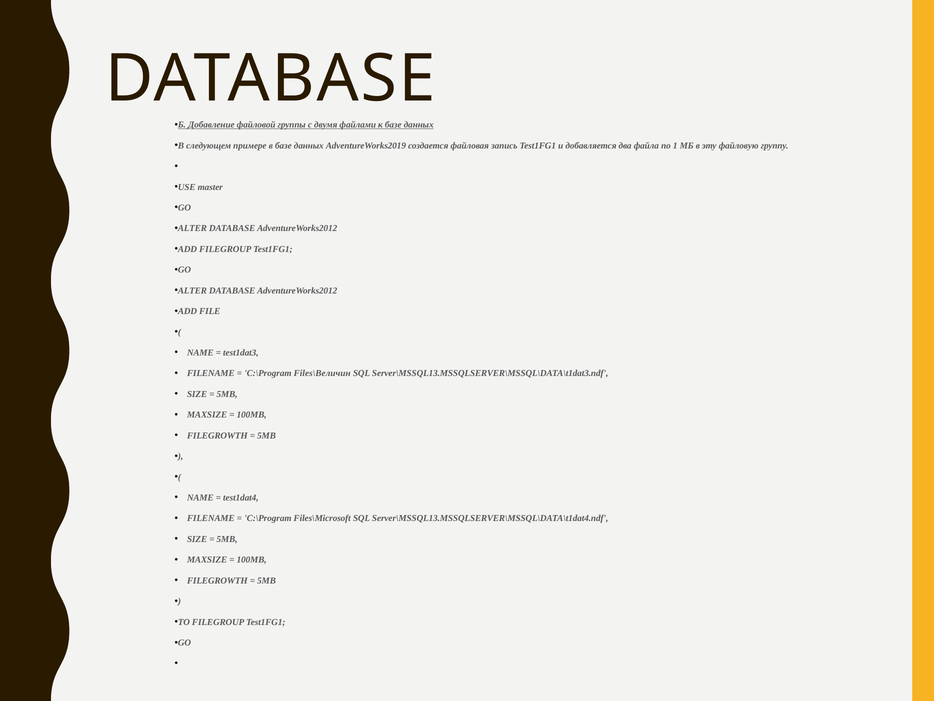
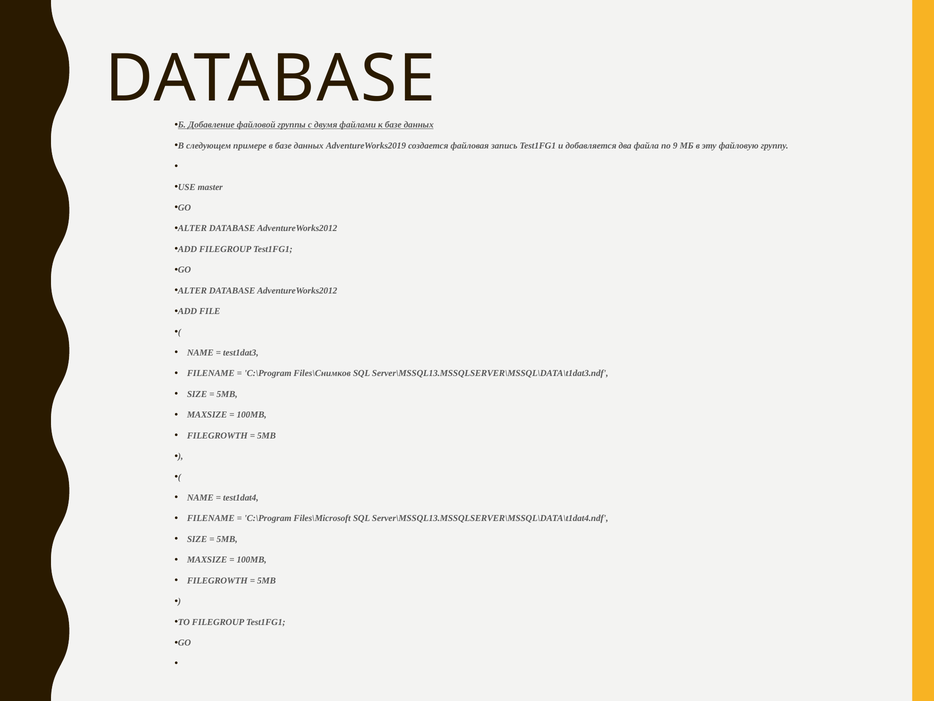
1: 1 -> 9 (675, 145)
Files\Величин: Files\Величин -> Files\Снимков (322, 373)
